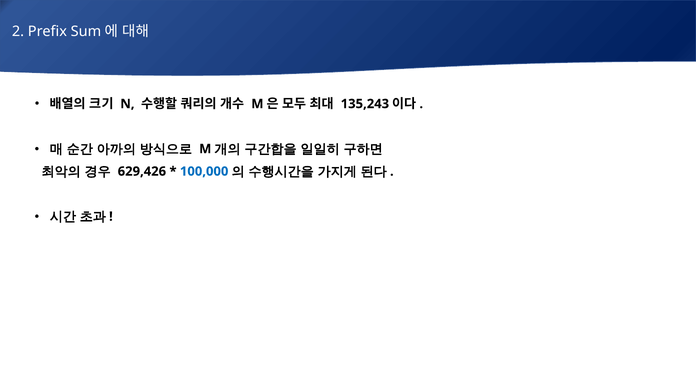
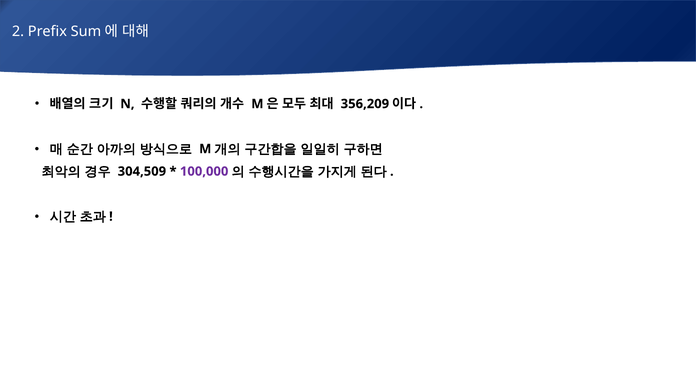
135,243: 135,243 -> 356,209 (365, 104)
629,426: 629,426 -> 304,509 (142, 172)
100,000 colour: blue -> purple (204, 172)
